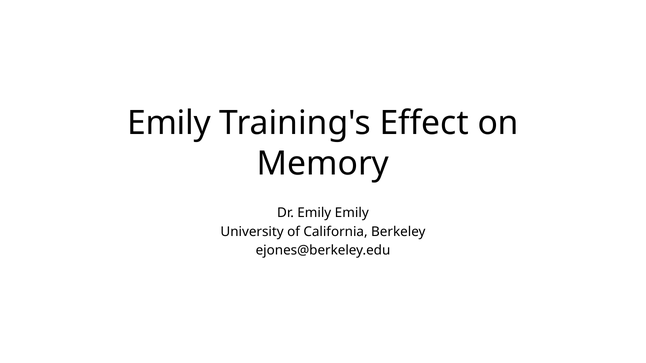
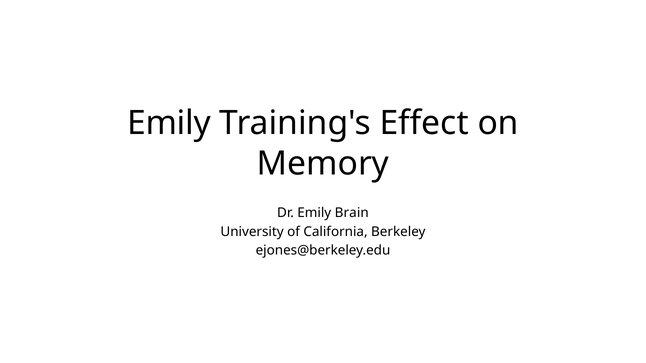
Emily Emily: Emily -> Brain (352, 213)
